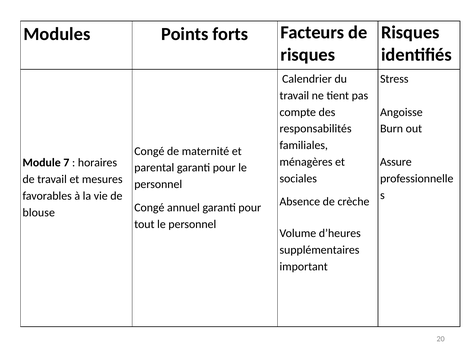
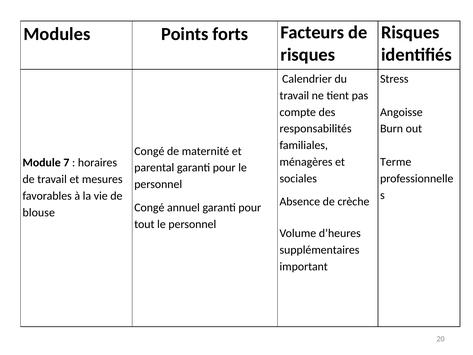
Assure: Assure -> Terme (396, 162)
